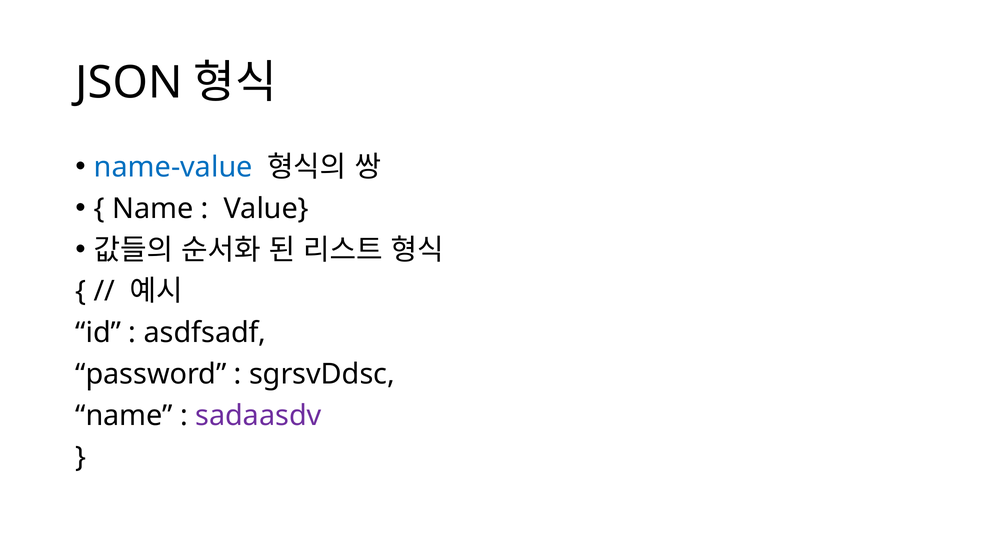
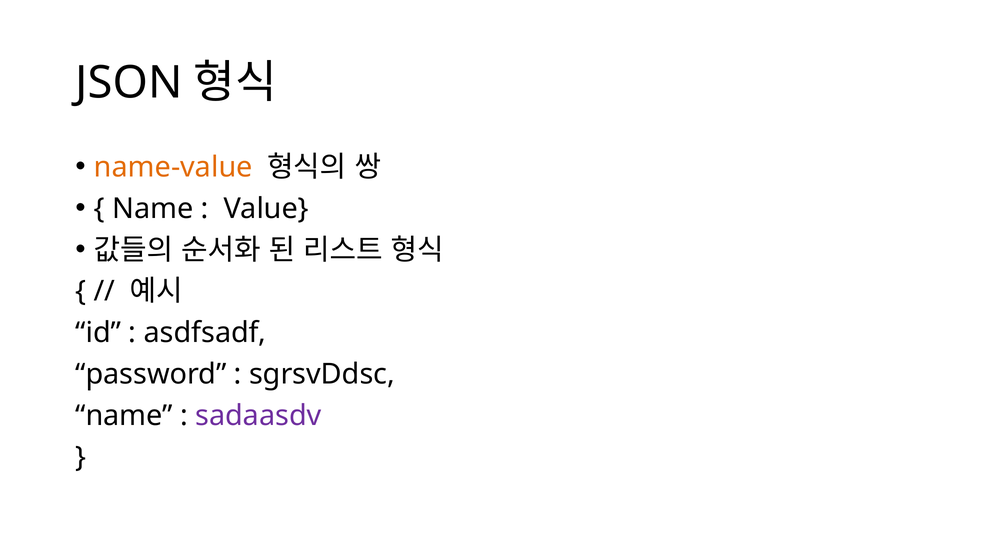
name-value colour: blue -> orange (173, 167)
